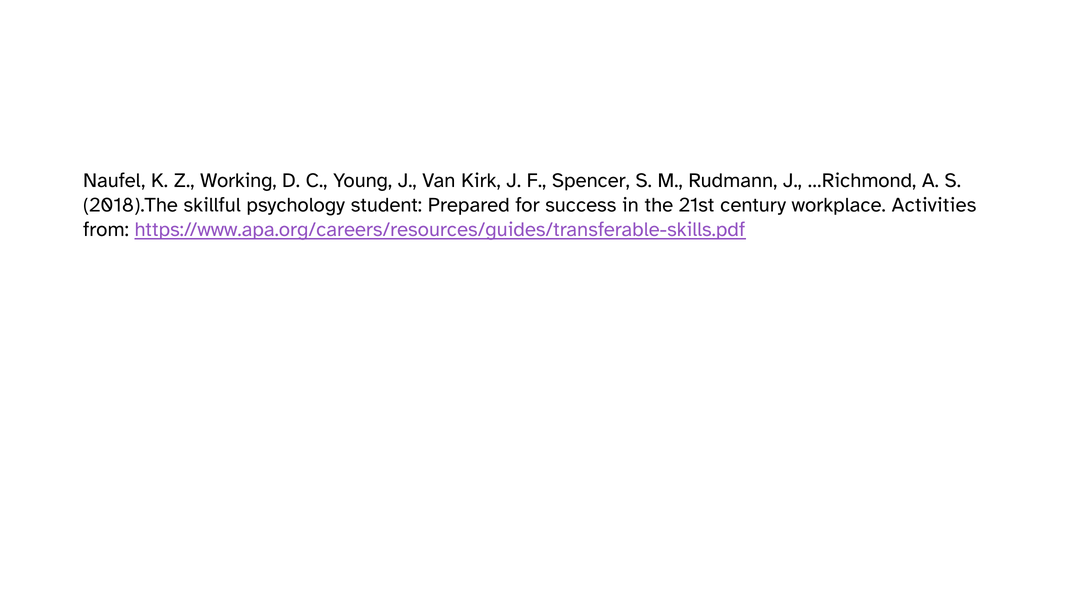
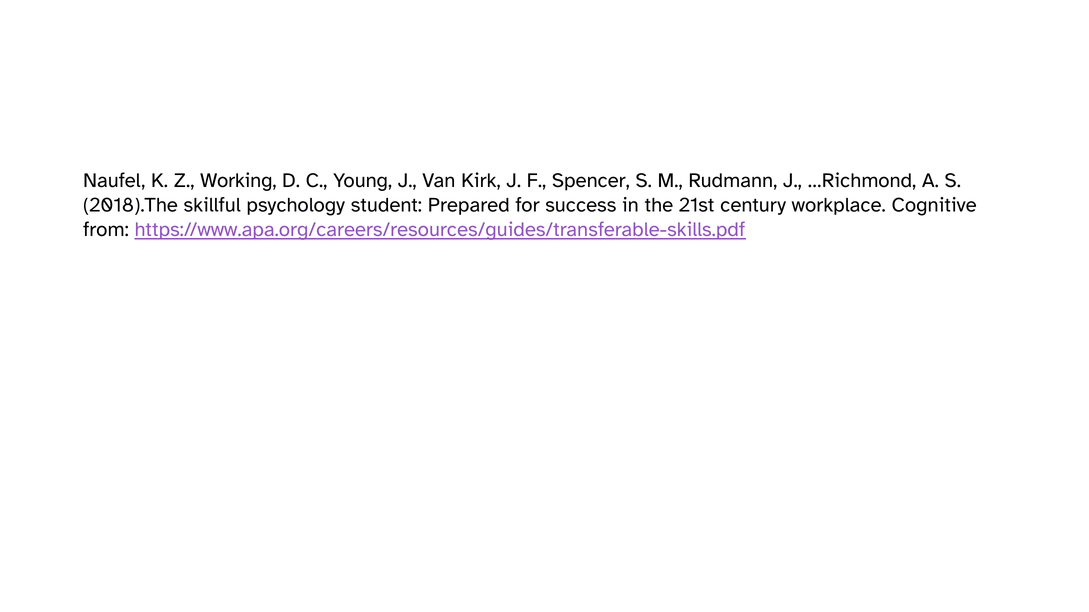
Activities: Activities -> Cognitive (934, 205)
